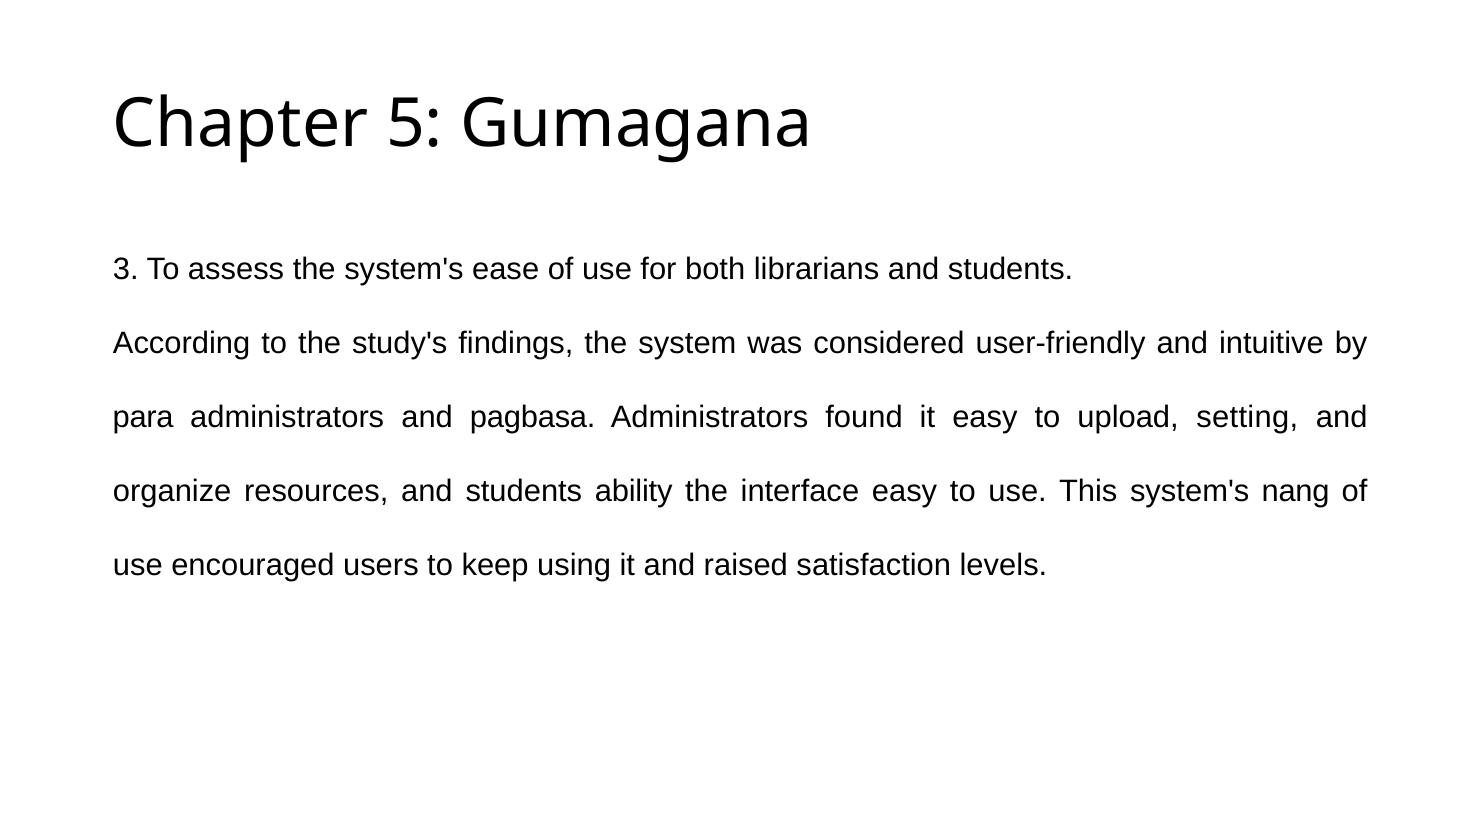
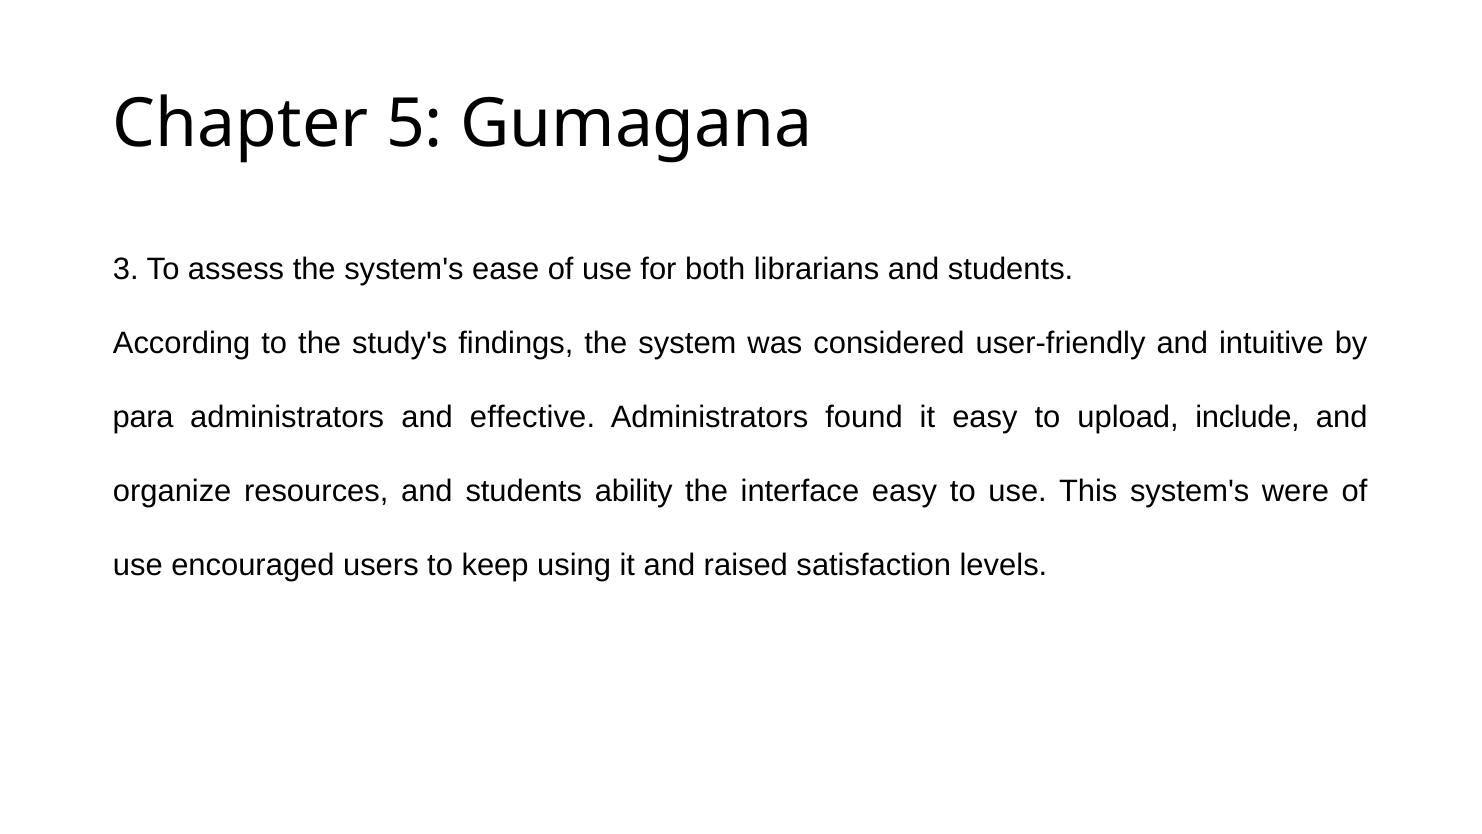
pagbasa: pagbasa -> effective (533, 417)
setting: setting -> include (1248, 417)
nang: nang -> were (1295, 491)
